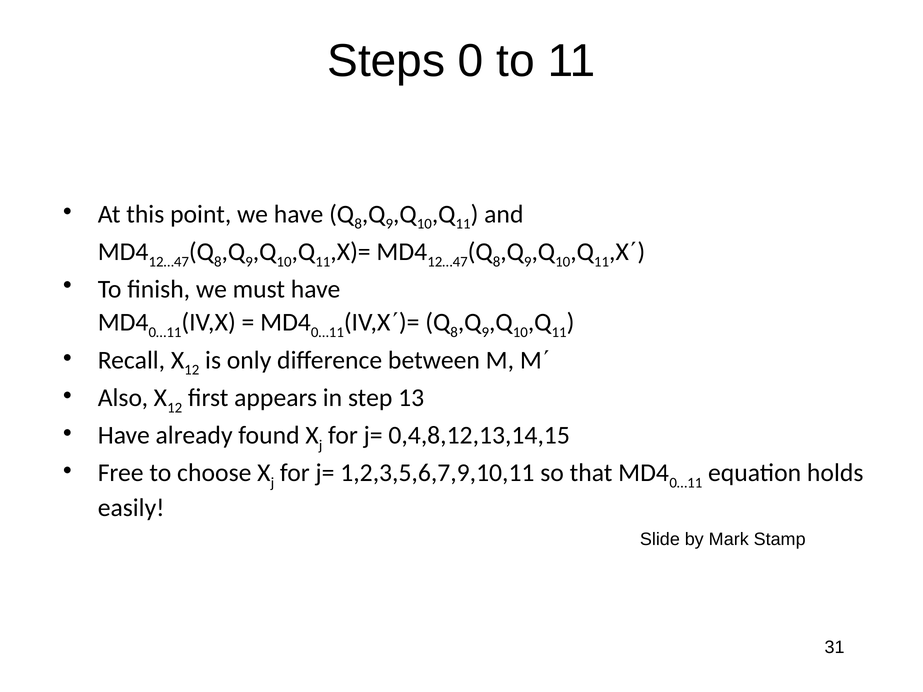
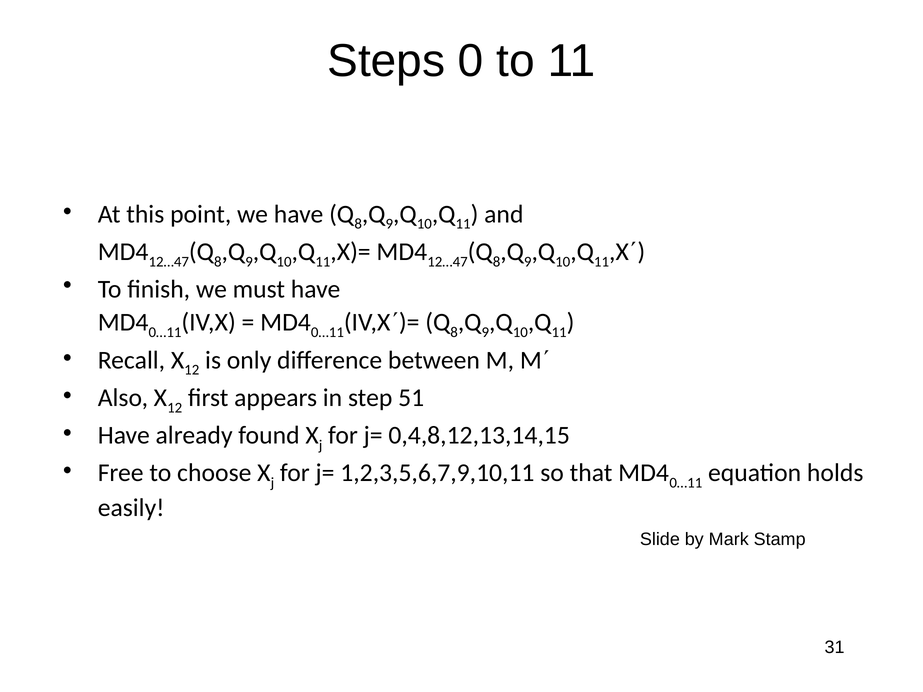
13: 13 -> 51 (411, 398)
